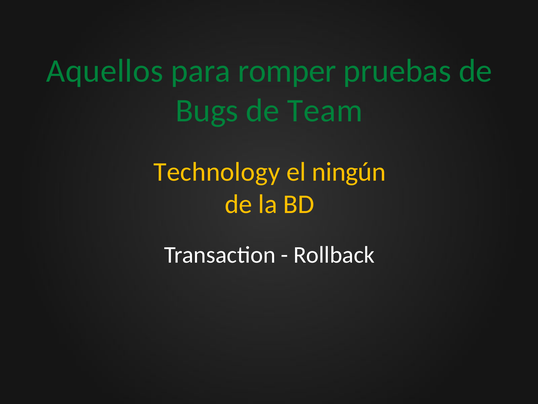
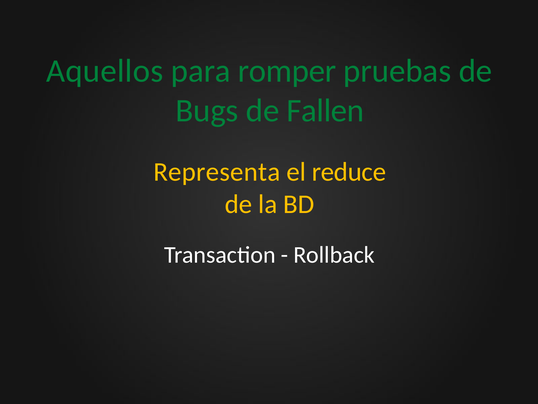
Team: Team -> Fallen (325, 110)
Technology: Technology -> Representa (217, 172)
ningún: ningún -> reduce (349, 172)
